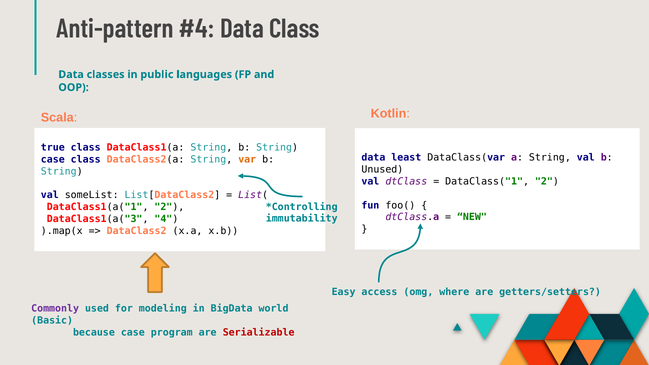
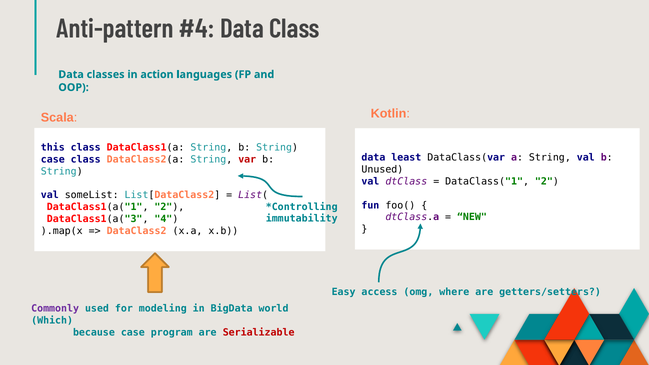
public: public -> action (157, 74)
true: true -> this (53, 148)
var colour: orange -> red (247, 159)
Basic: Basic -> Which (52, 321)
